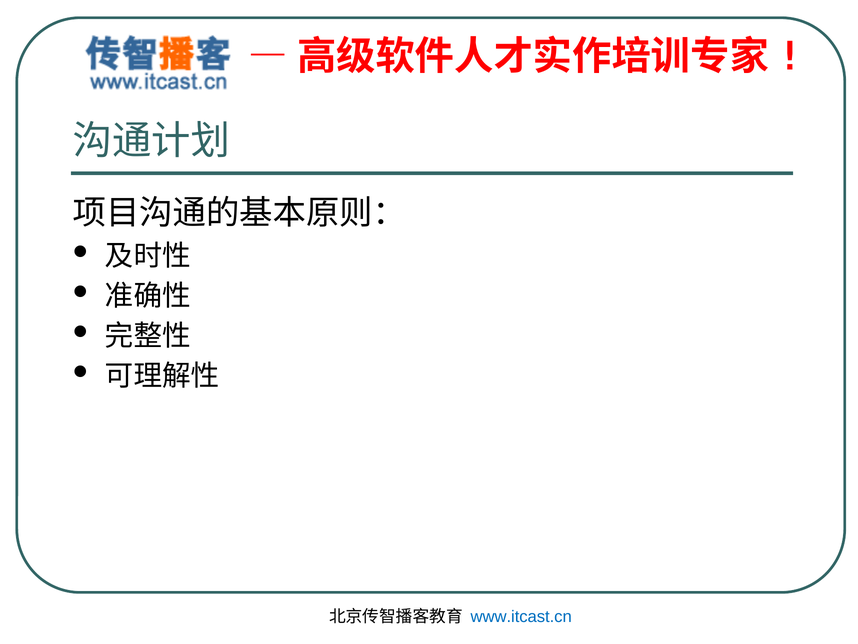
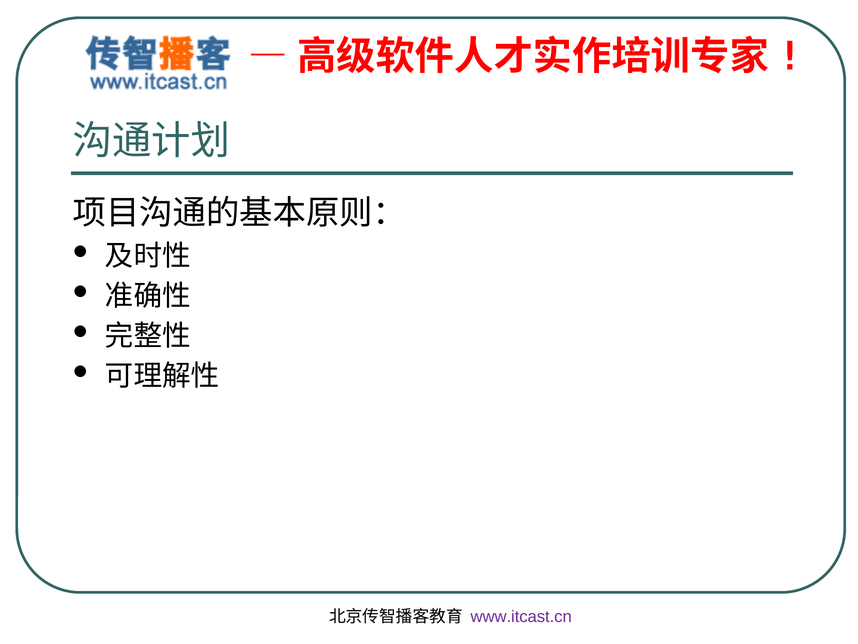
www.itcast.cn colour: blue -> purple (521, 616)
